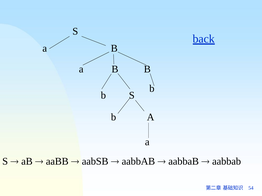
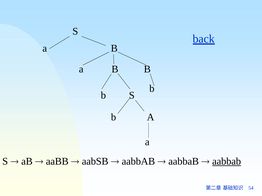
aabbab underline: none -> present (227, 161)
